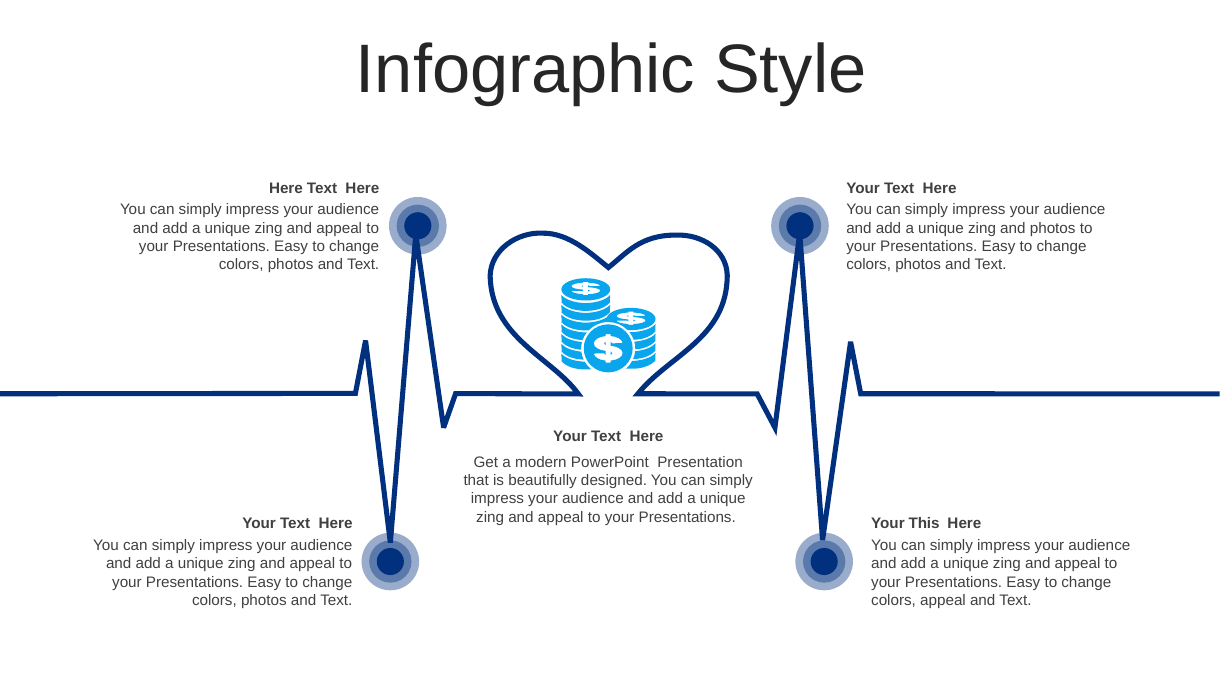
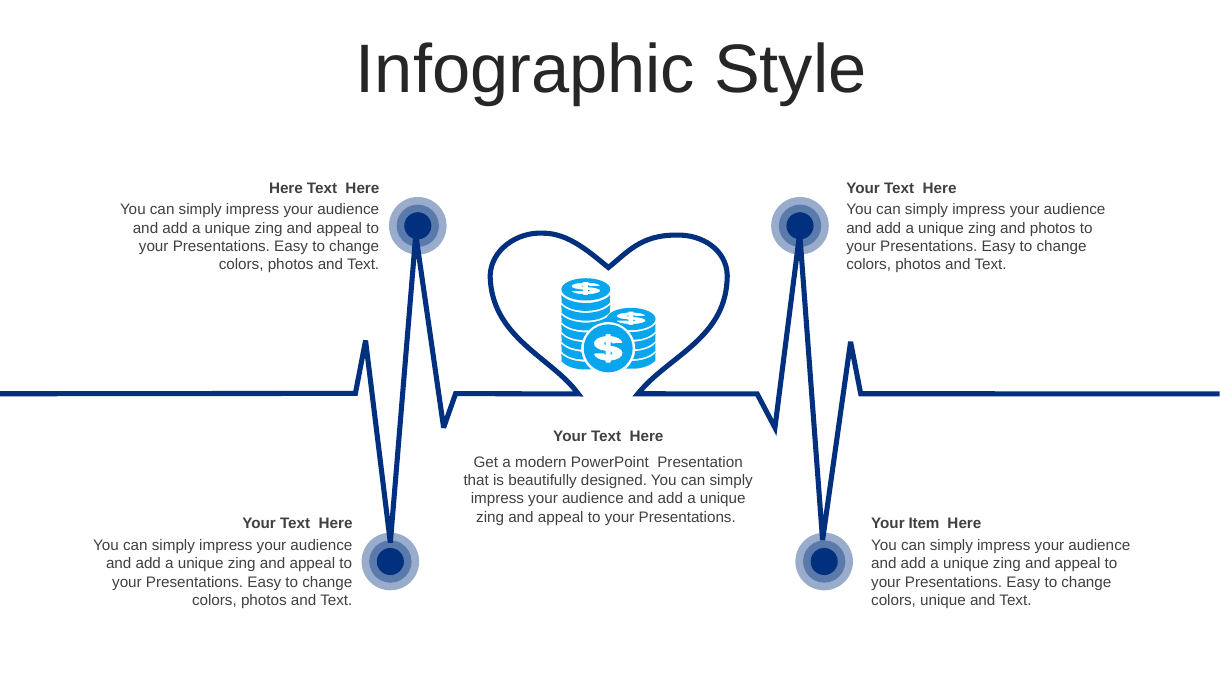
This: This -> Item (924, 524)
colors appeal: appeal -> unique (943, 601)
